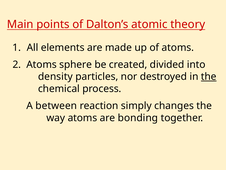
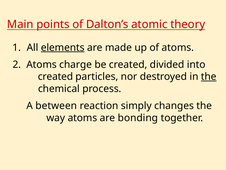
elements underline: none -> present (63, 47)
sphere: sphere -> charge (76, 64)
density: density -> created (55, 76)
